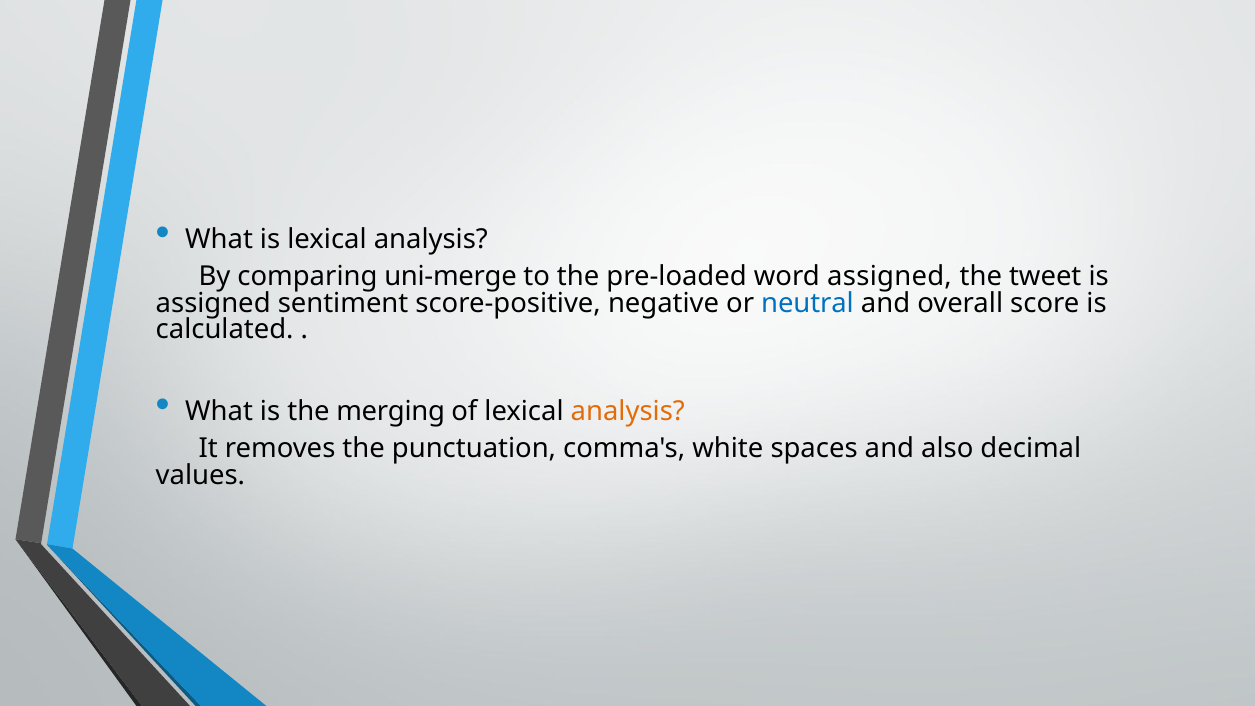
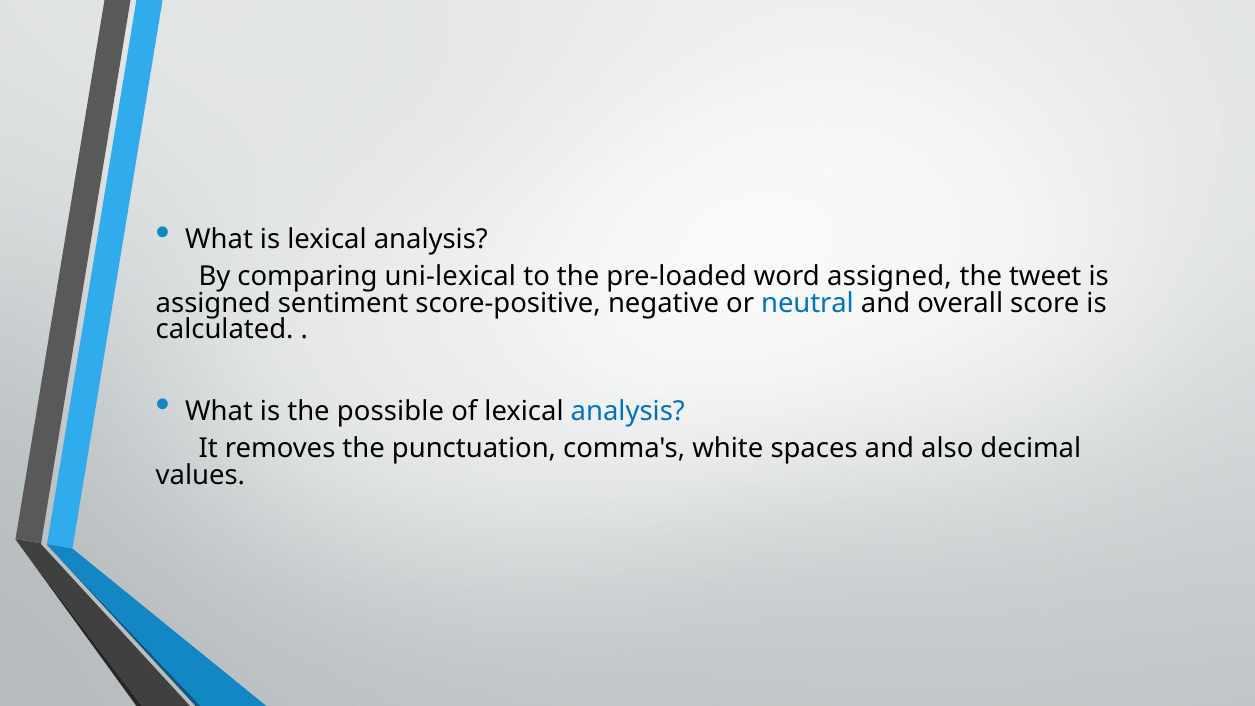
uni-merge: uni-merge -> uni-lexical (450, 277)
merging: merging -> possible (390, 411)
analysis colour: orange -> blue (628, 411)
